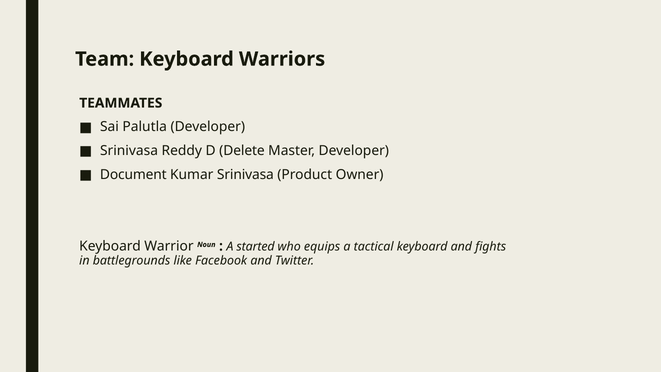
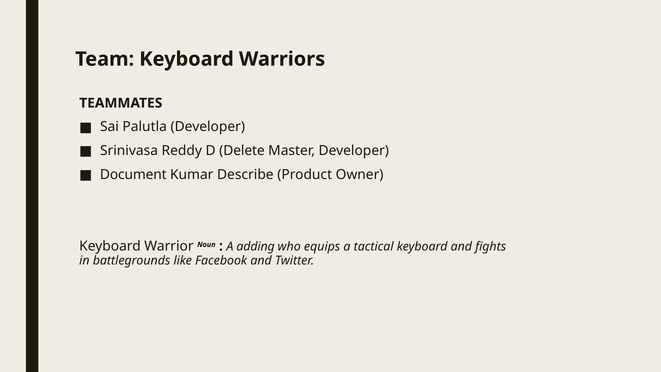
Kumar Srinivasa: Srinivasa -> Describe (245, 174)
started: started -> adding (256, 246)
